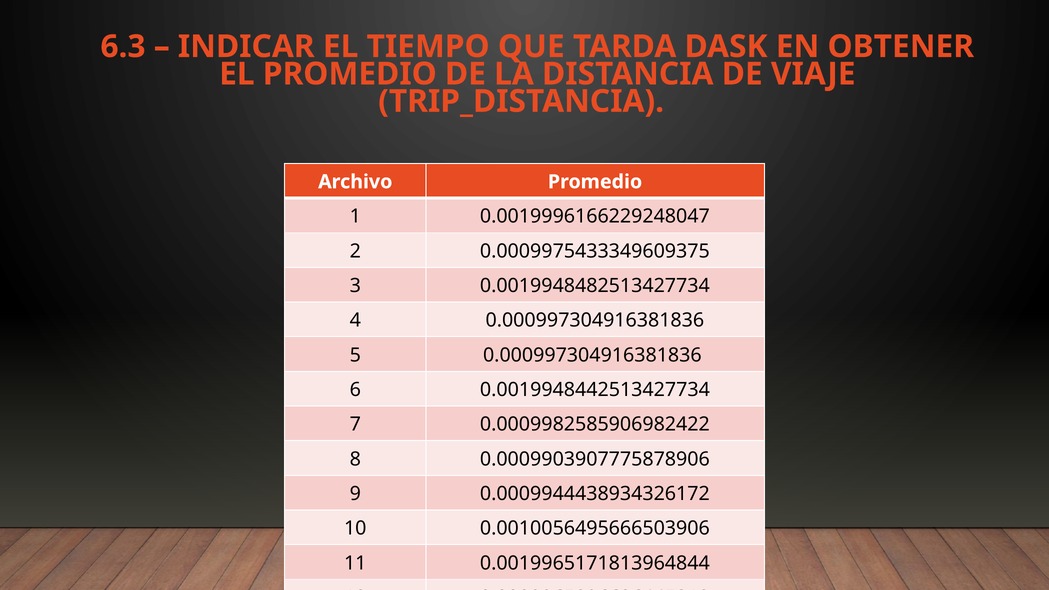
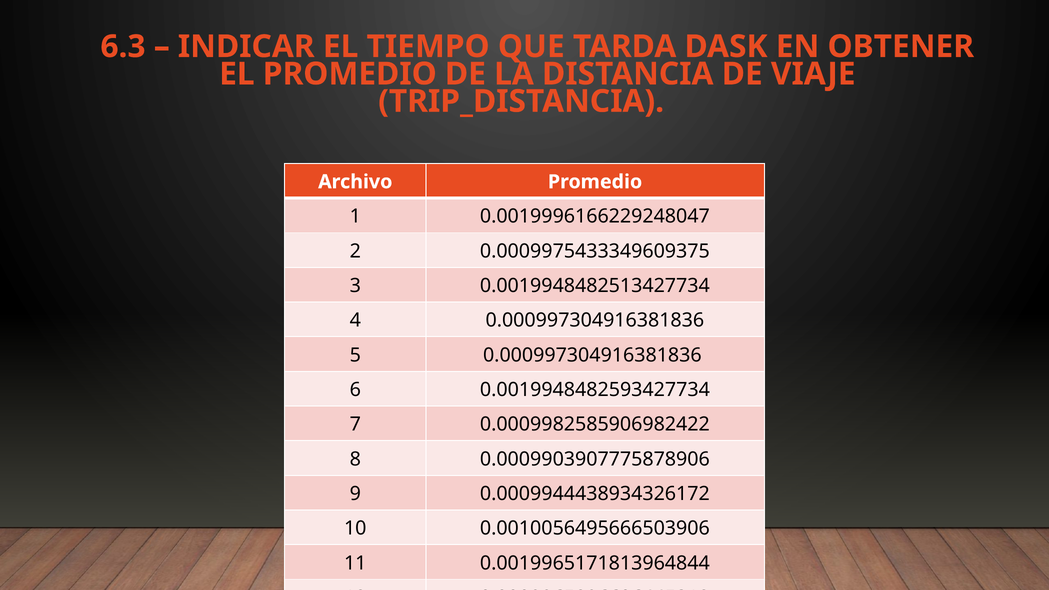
0.0019948442513427734: 0.0019948442513427734 -> 0.0019948482593427734 (595, 390)
